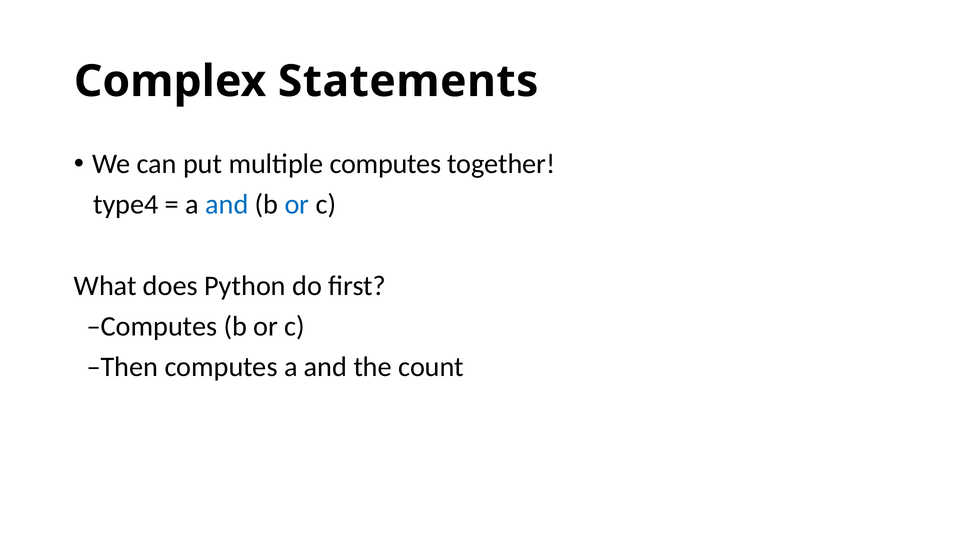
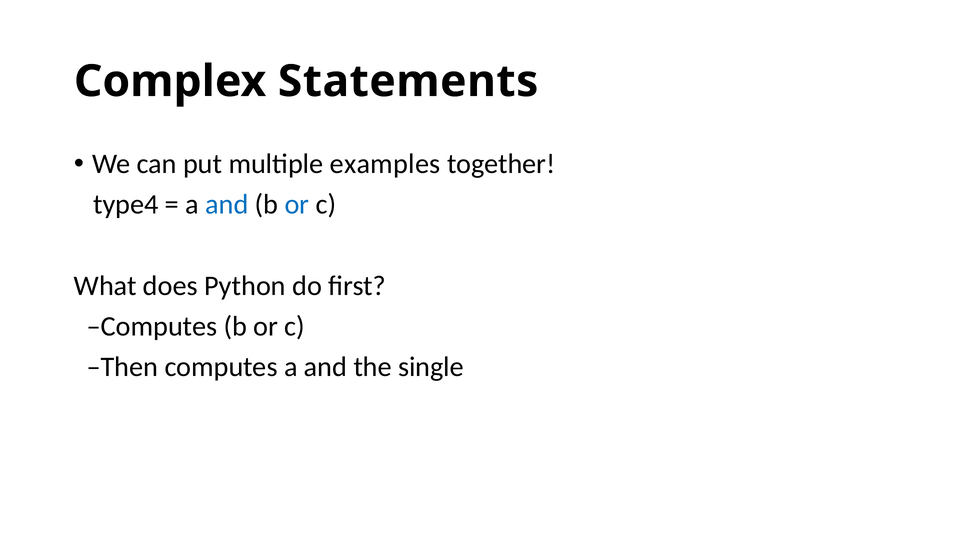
multiple computes: computes -> examples (385, 164)
count: count -> single (431, 367)
